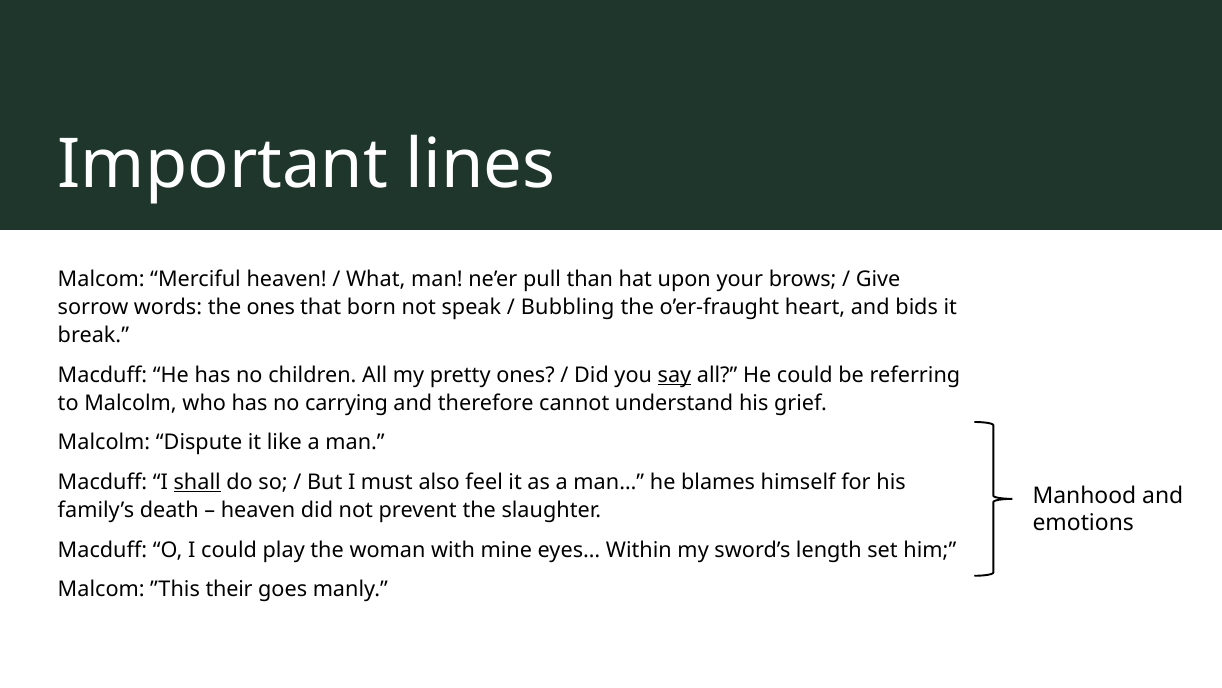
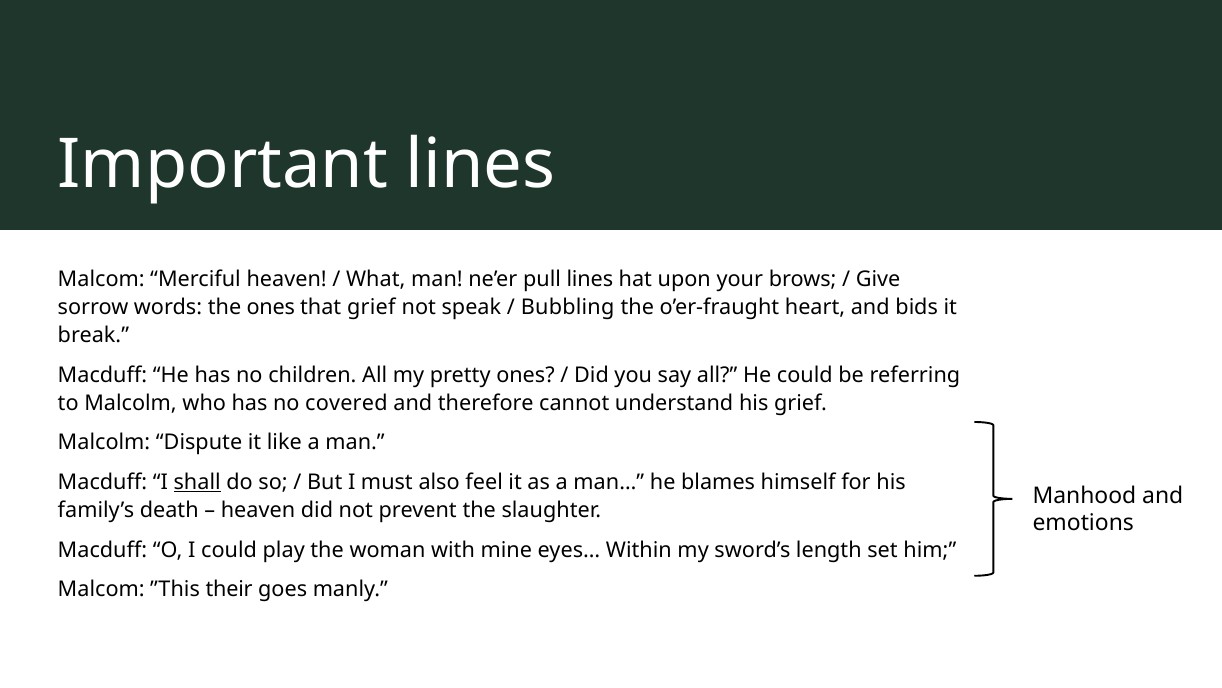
pull than: than -> lines (590, 279)
that born: born -> grief (371, 307)
say underline: present -> none (674, 375)
carrying: carrying -> covered (346, 403)
